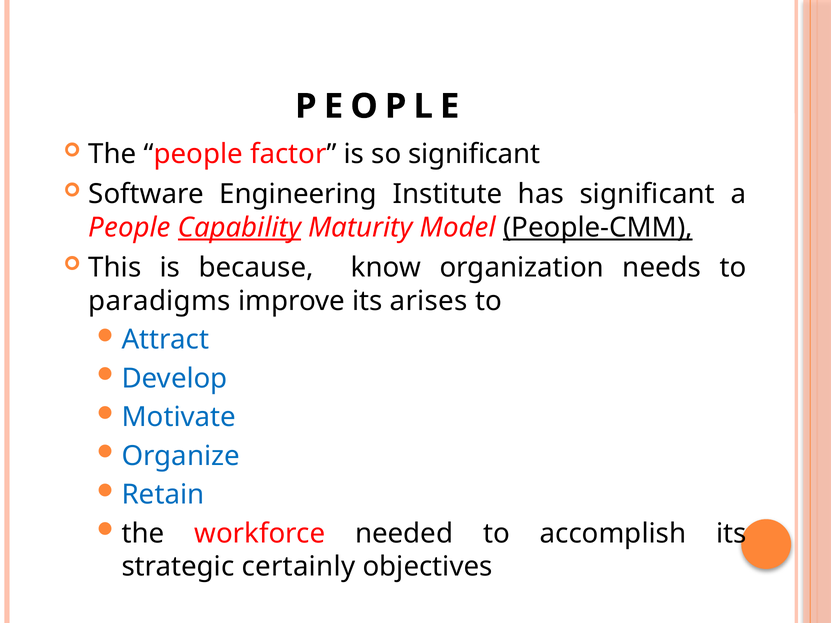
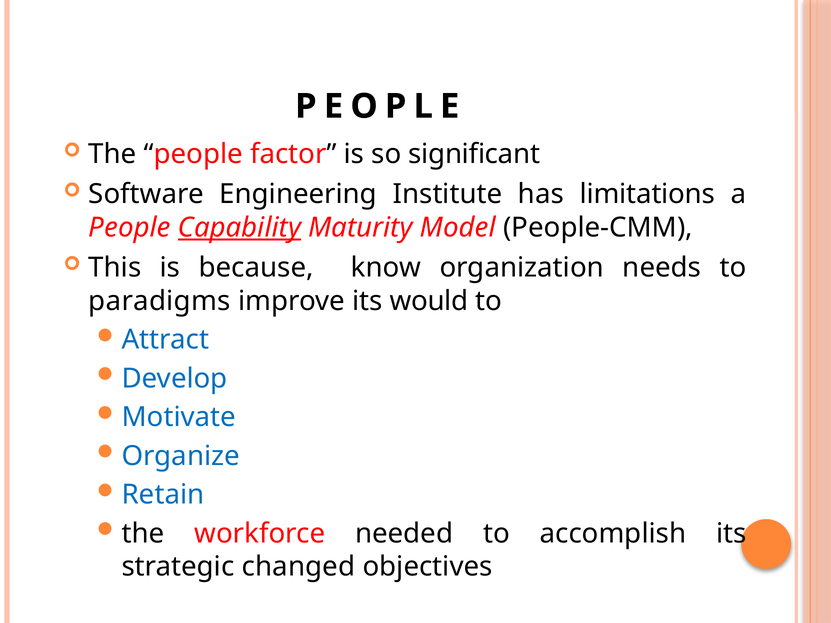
has significant: significant -> limitations (647, 194)
People-CMM underline: present -> none (598, 228)
arises: arises -> would (429, 301)
certainly: certainly -> changed (298, 567)
